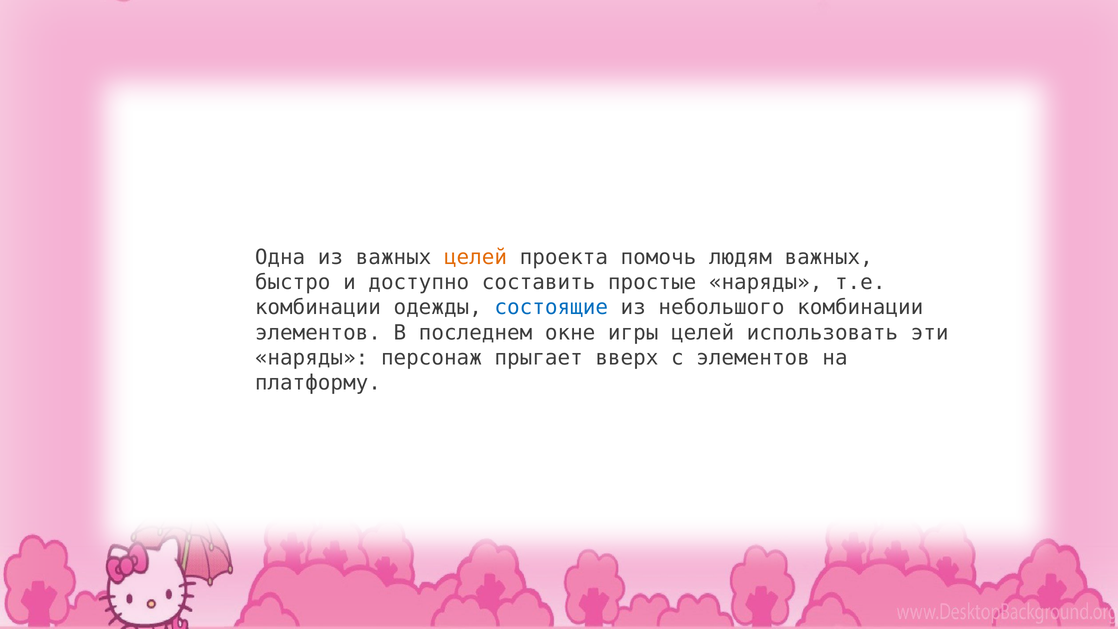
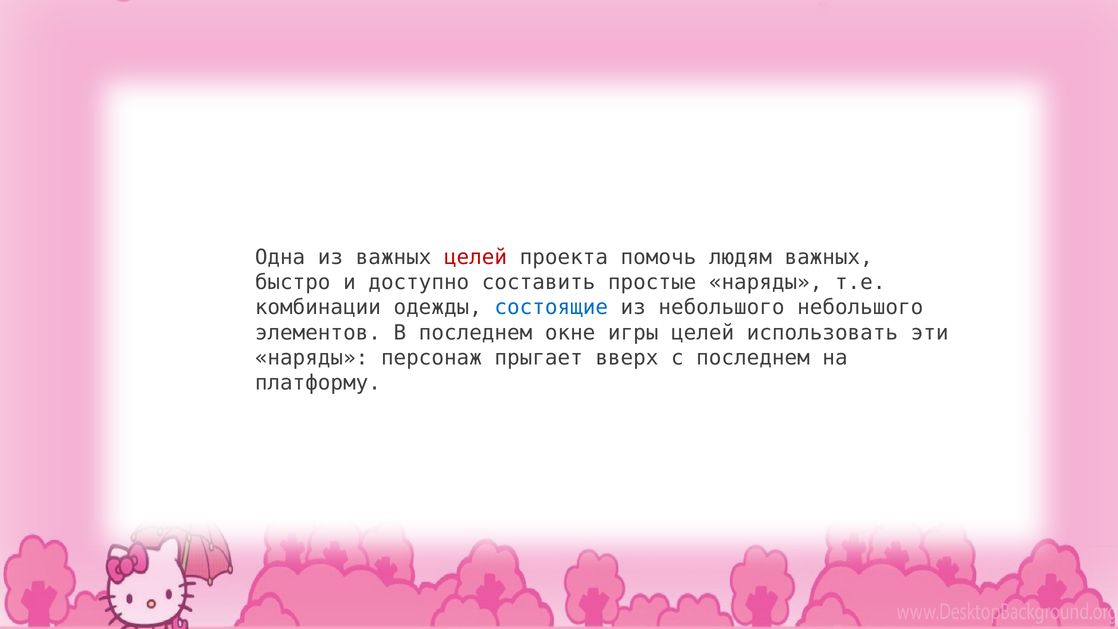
целей colour: orange -> red (476, 257)
небольшого комбинации: комбинации -> небольшого (860, 307)
с элементов: элементов -> последнем (753, 358)
